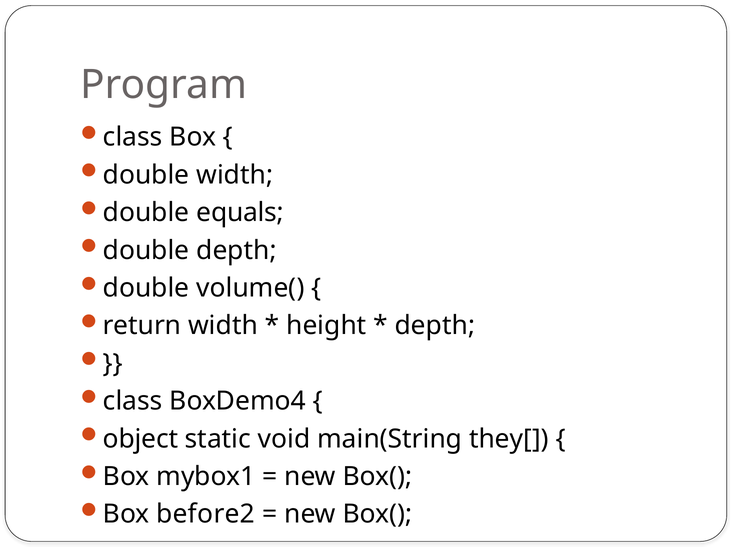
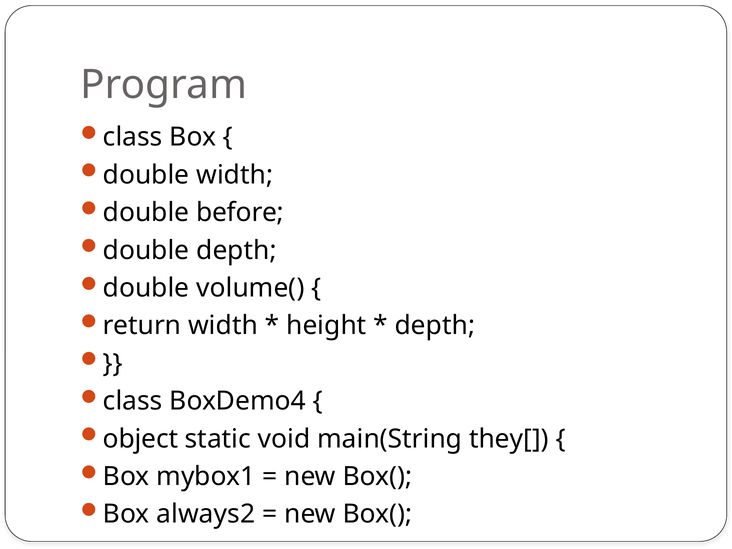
equals: equals -> before (240, 213)
before2: before2 -> always2 (206, 514)
